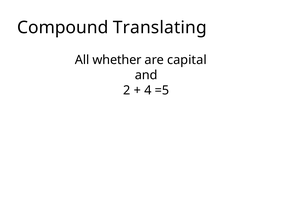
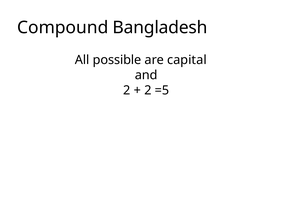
Translating: Translating -> Bangladesh (160, 28)
whether: whether -> possible (117, 60)
4: 4 -> 2 (148, 90)
